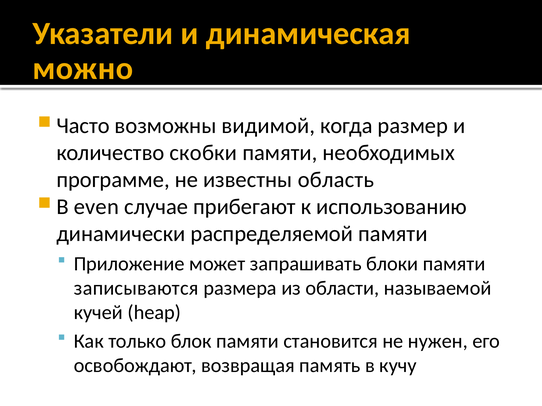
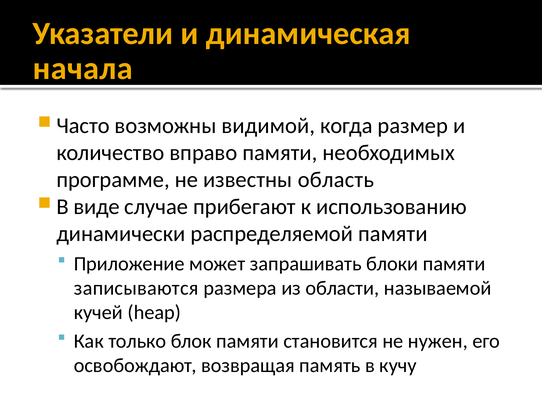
можно: можно -> начала (83, 69)
скобки: скобки -> вправо (203, 153)
even: even -> виде (97, 207)
